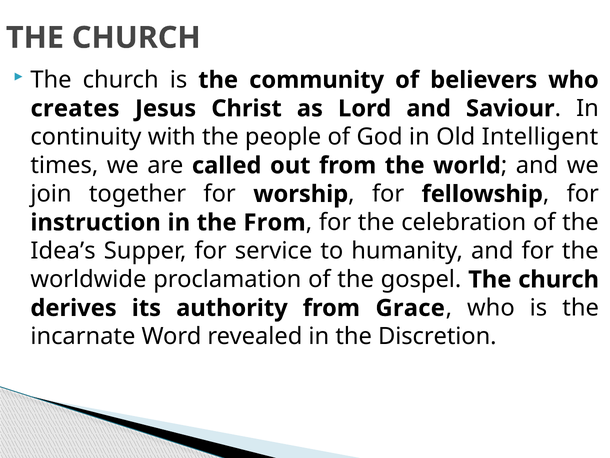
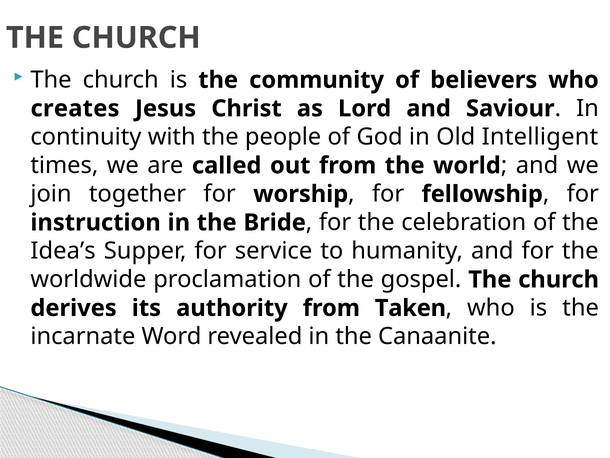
the From: From -> Bride (275, 222)
Grace: Grace -> Taken (410, 308)
Discretion: Discretion -> Canaanite (437, 336)
